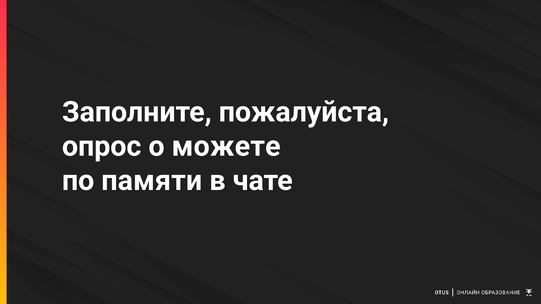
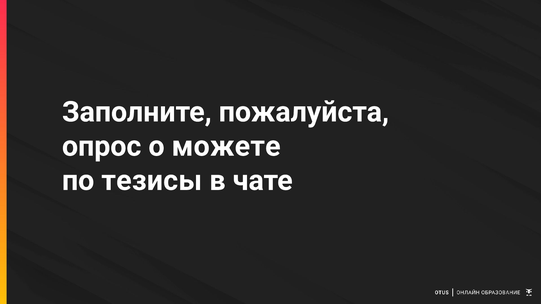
памяти: памяти -> тезисы (152, 181)
